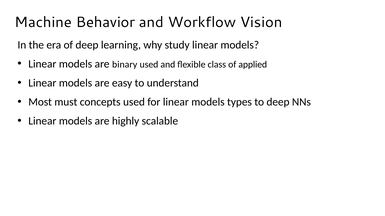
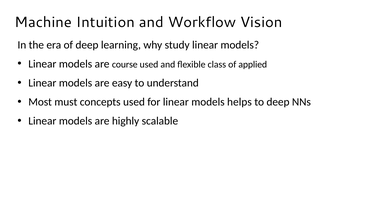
Behavior: Behavior -> Intuition (105, 22)
binary: binary -> course (125, 65)
types: types -> helps (239, 102)
